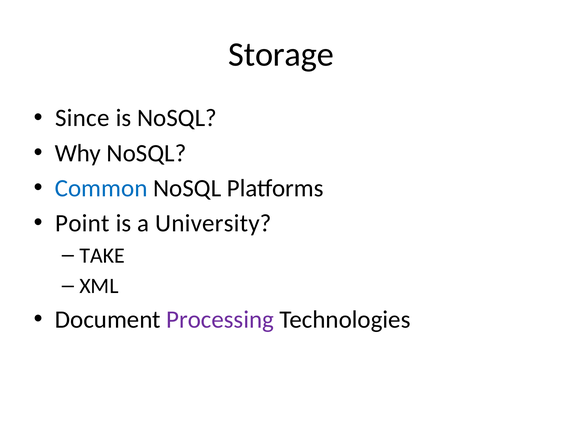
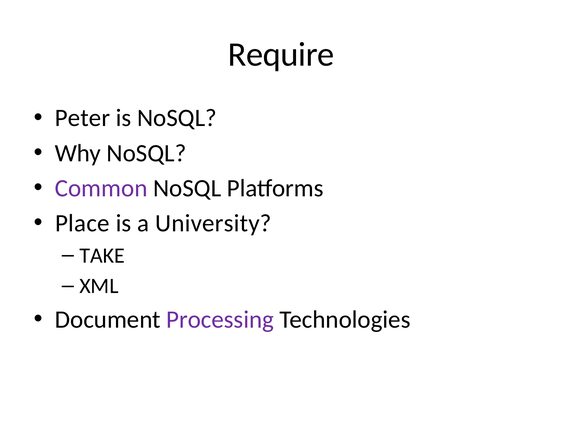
Storage: Storage -> Require (281, 54)
Since: Since -> Peter (82, 118)
Common colour: blue -> purple (101, 188)
Point: Point -> Place (82, 223)
